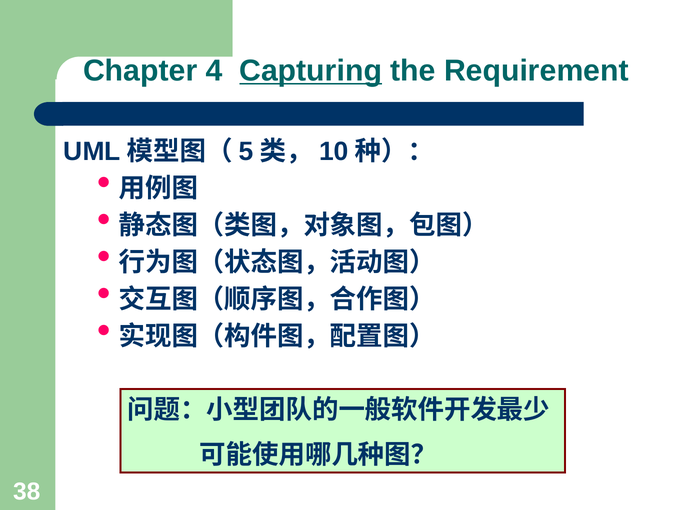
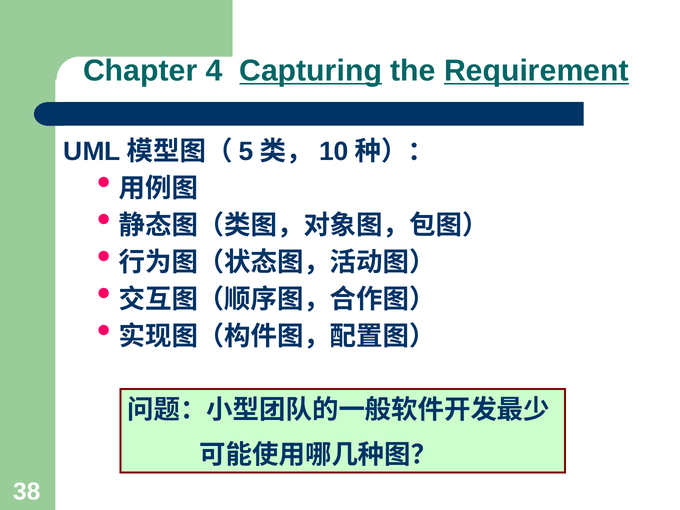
Requirement underline: none -> present (536, 71)
